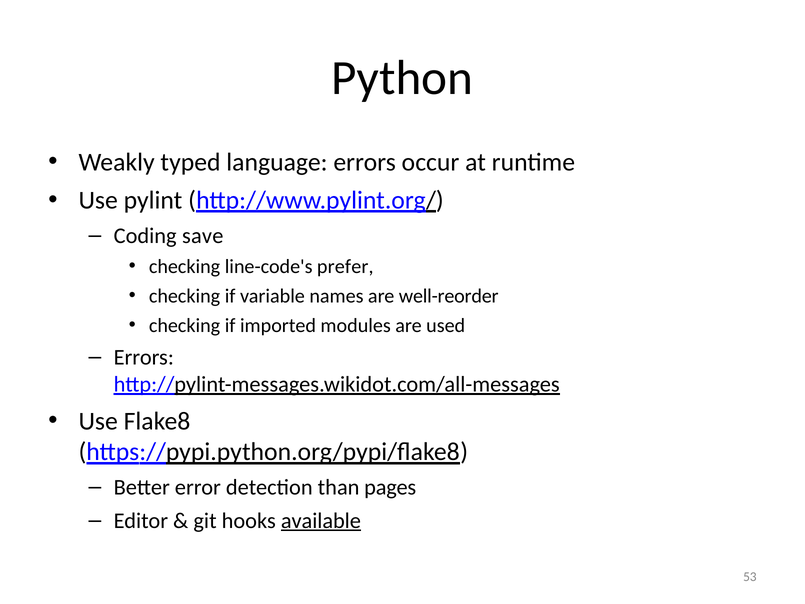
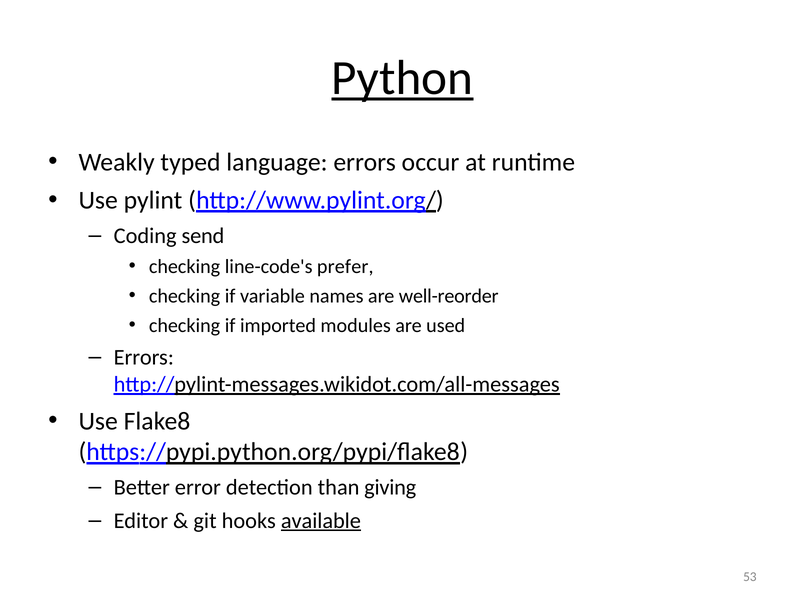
Python underline: none -> present (402, 78)
save: save -> send (203, 236)
pages: pages -> giving (390, 487)
